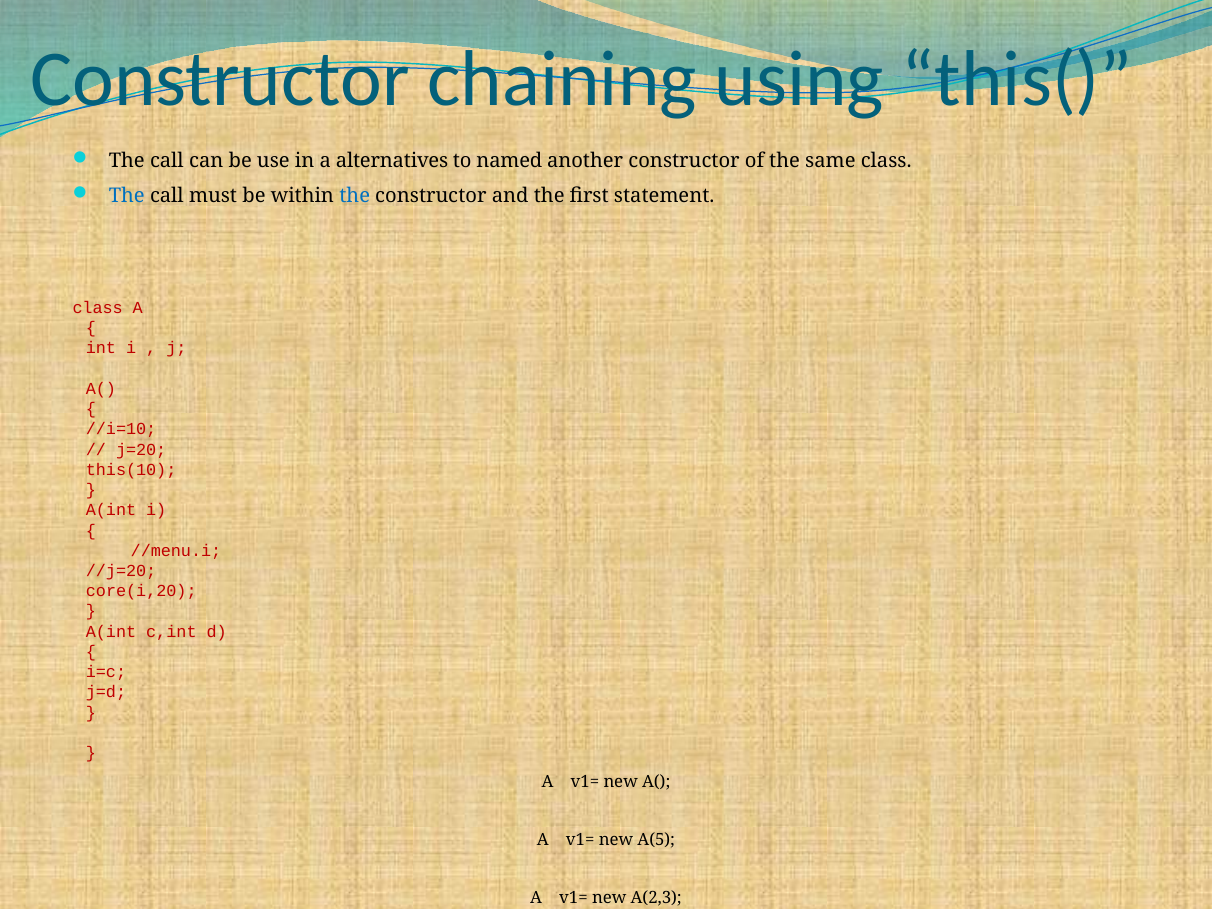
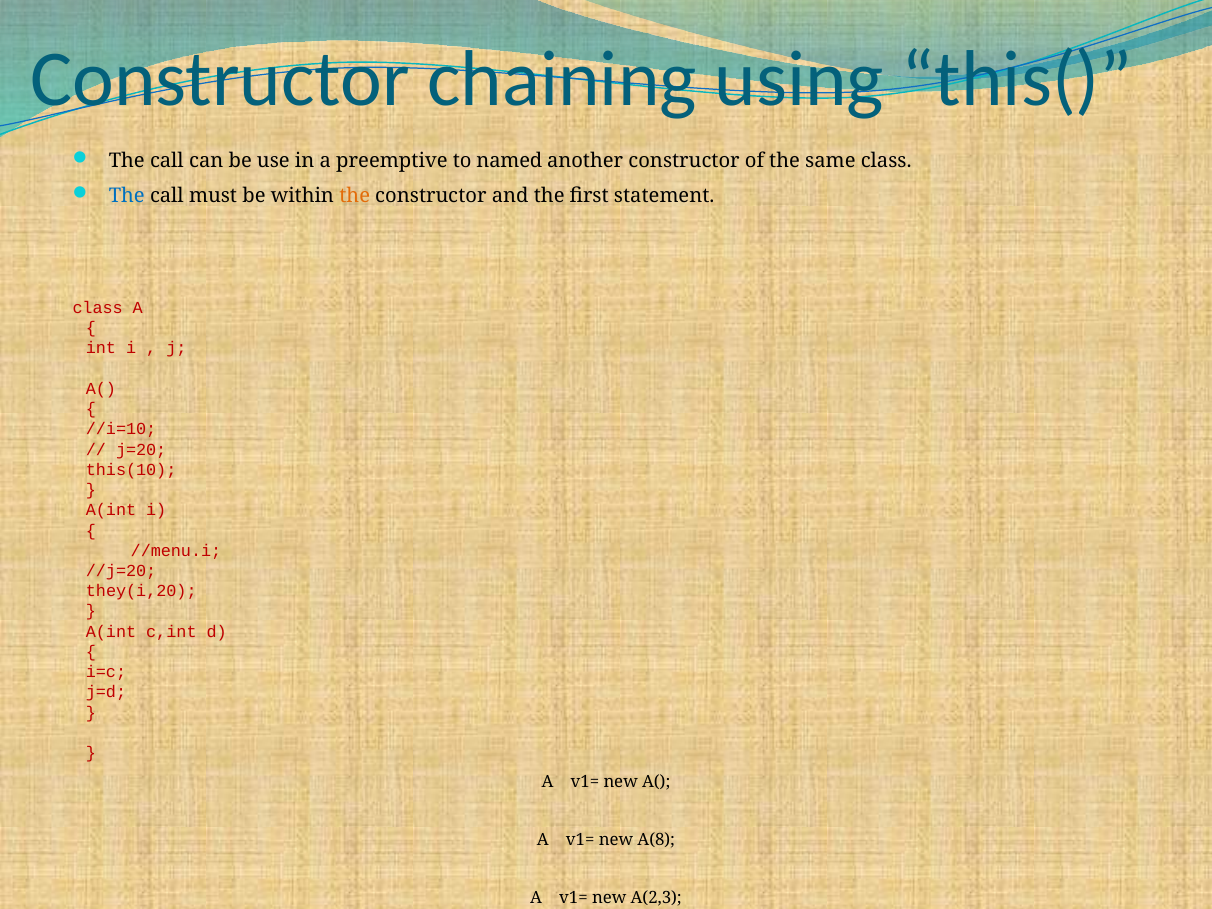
alternatives: alternatives -> preemptive (392, 161)
the colour: blue -> orange (355, 196)
core(i,20: core(i,20 -> they(i,20 (141, 591)
A(5: A(5 -> A(8 (656, 840)
